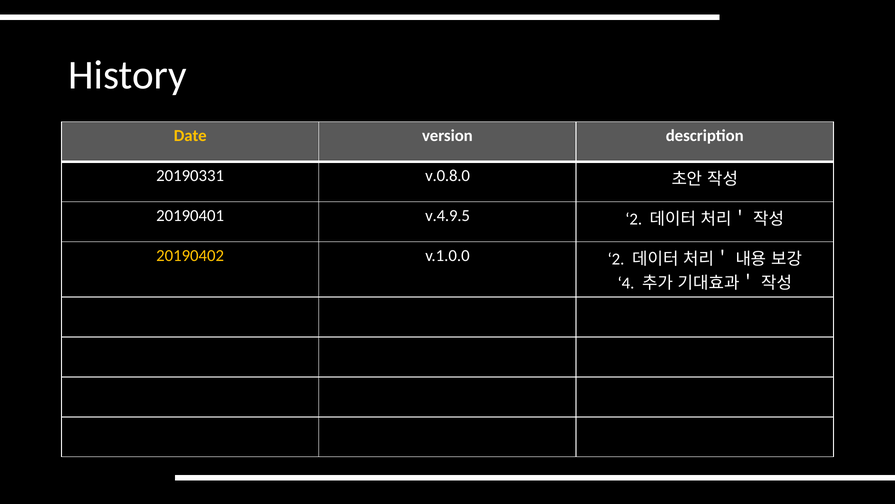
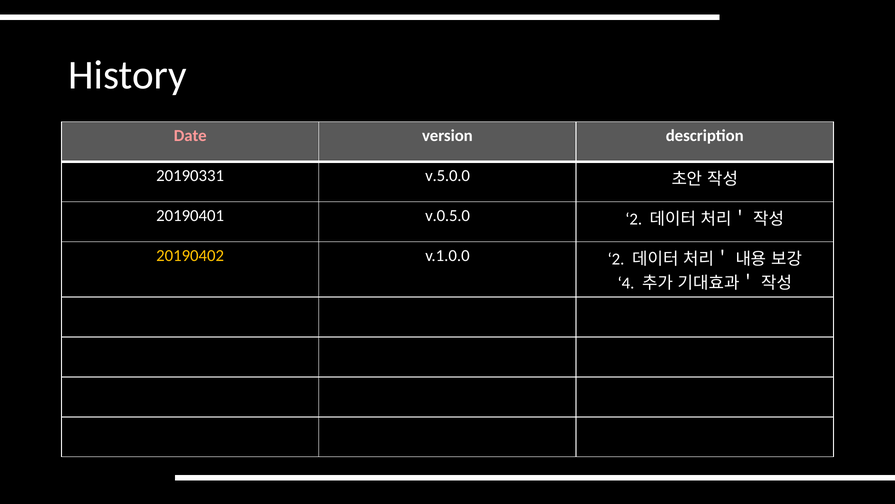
Date colour: yellow -> pink (190, 135)
v.0.8.0: v.0.8.0 -> v.5.0.0 (448, 175)
v.4.9.5: v.4.9.5 -> v.0.5.0 (448, 215)
